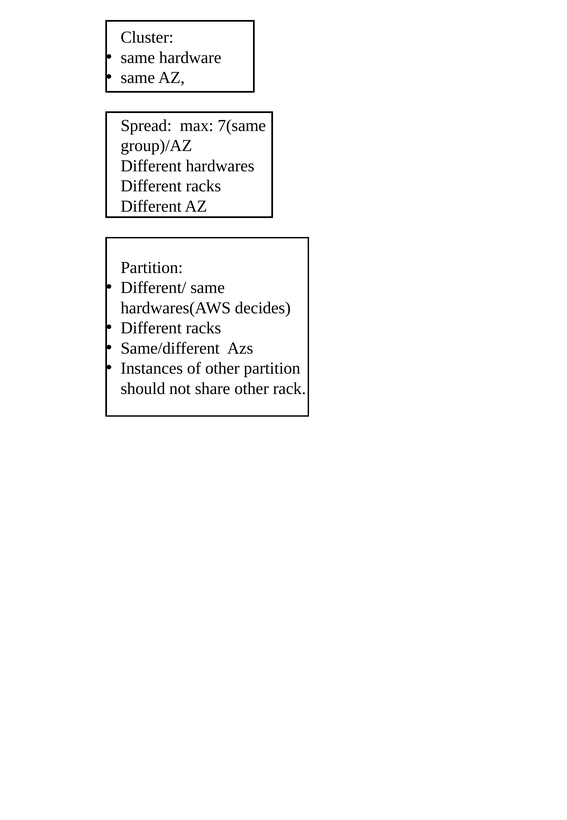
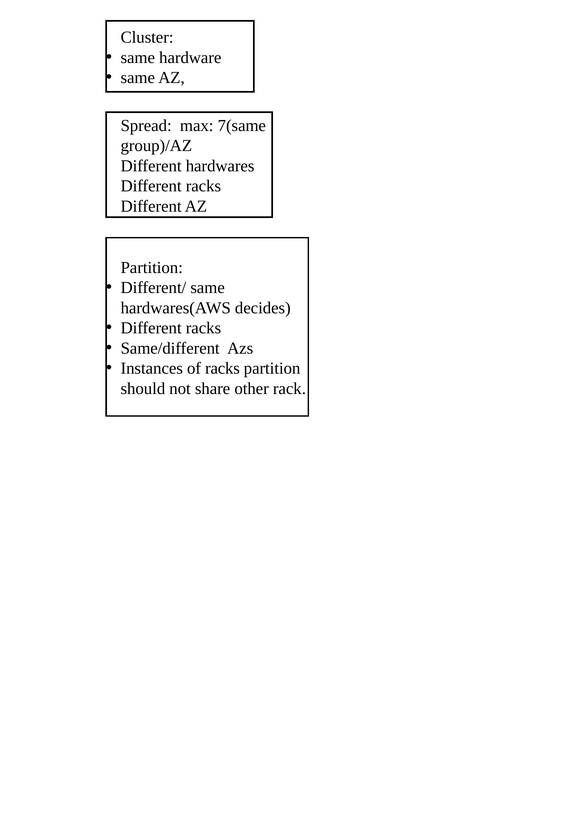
of other: other -> racks (222, 368)
